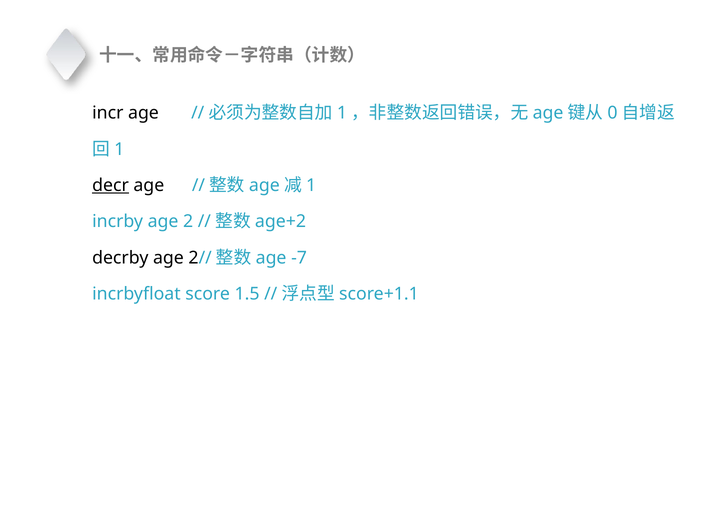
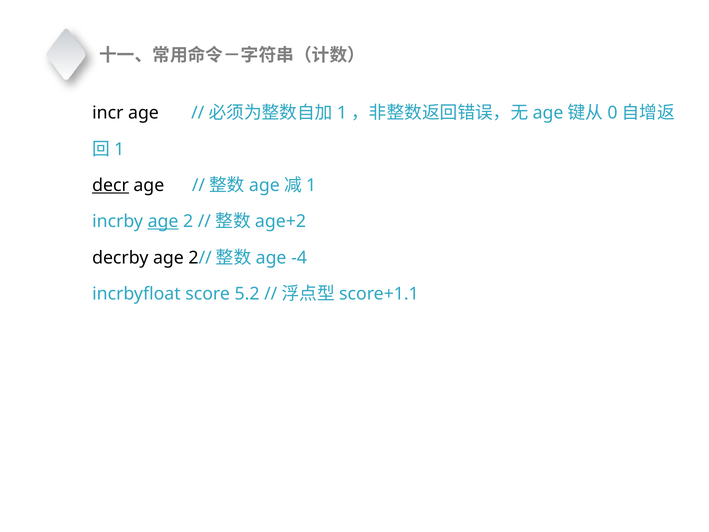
age underline: none -> present (163, 221)
-7: -7 -> -4 (299, 258)
1.5: 1.5 -> 5.2 (247, 294)
